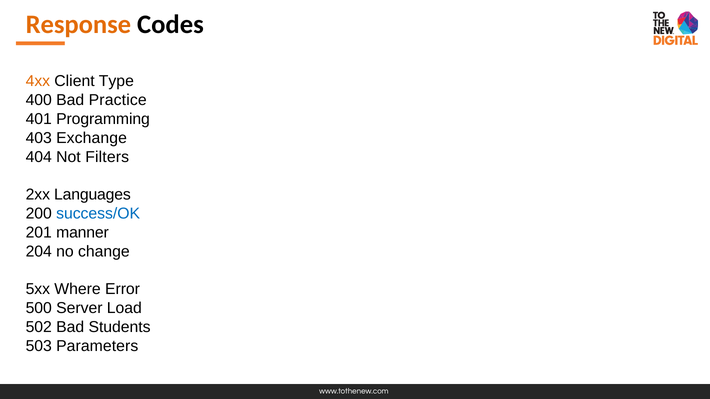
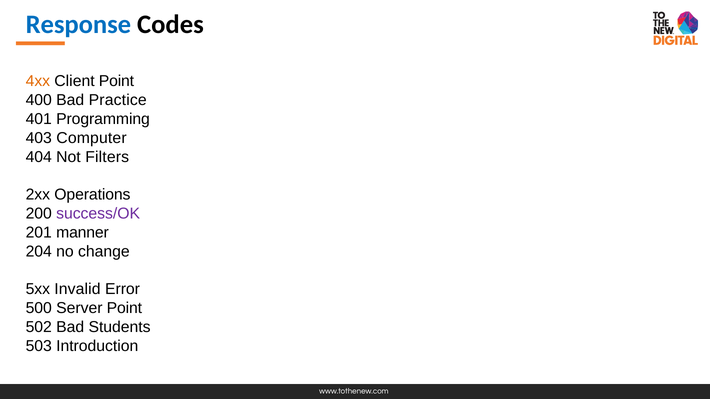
Response colour: orange -> blue (78, 24)
Client Type: Type -> Point (116, 81)
Exchange: Exchange -> Computer (92, 138)
Languages: Languages -> Operations (92, 195)
success/OK colour: blue -> purple (98, 214)
Where: Where -> Invalid (77, 290)
Server Load: Load -> Point (124, 308)
Parameters: Parameters -> Introduction (97, 346)
